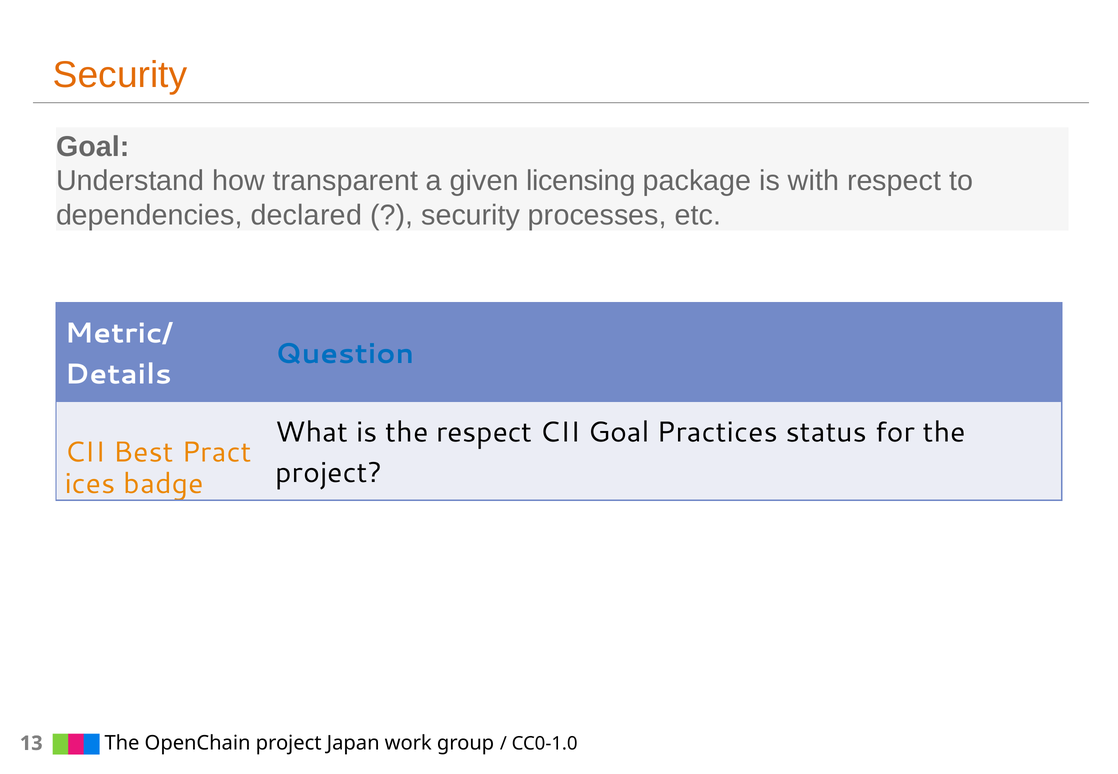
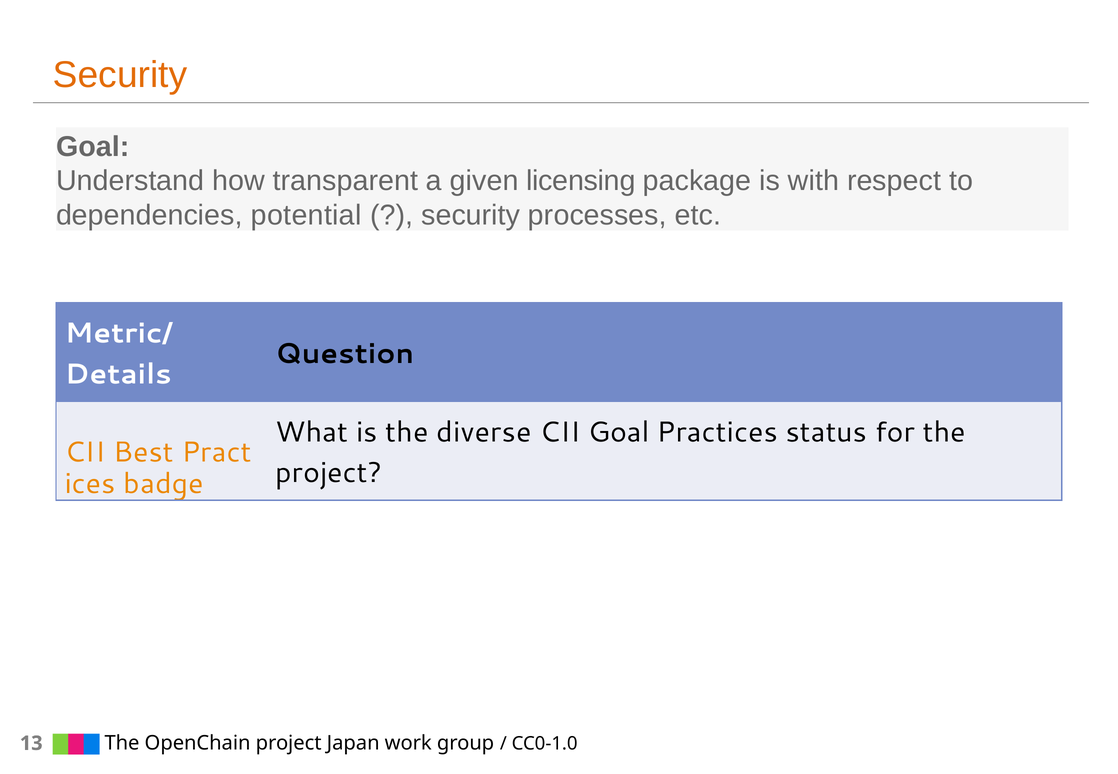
declared: declared -> potential (306, 215)
Question colour: blue -> black (345, 354)
the respect: respect -> diverse (484, 432)
